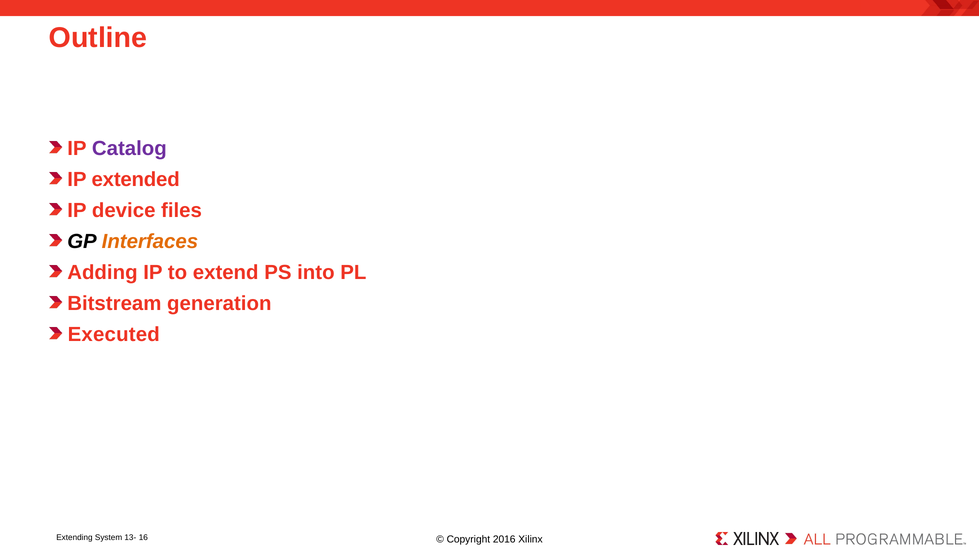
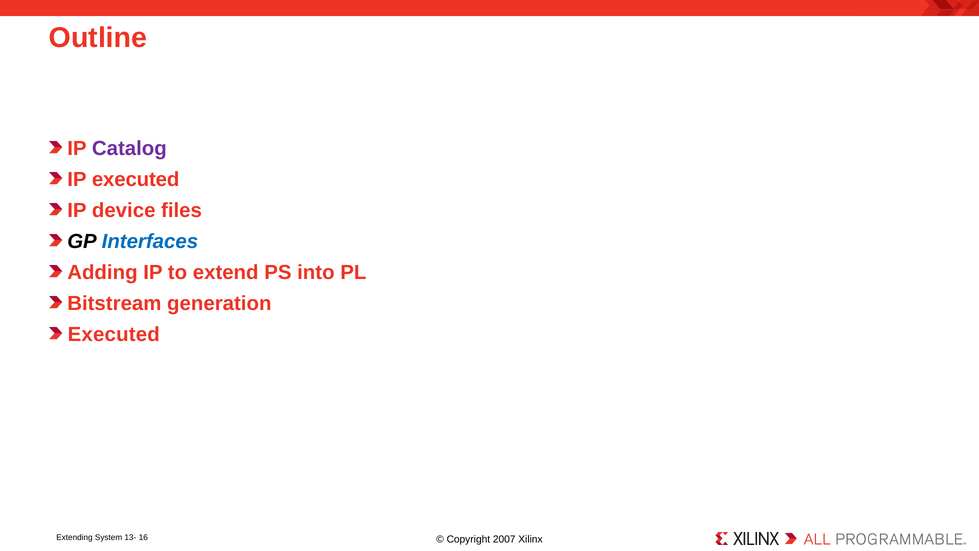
IP extended: extended -> executed (136, 179)
Interfaces colour: orange -> blue (150, 241)
2016: 2016 -> 2007 (504, 539)
